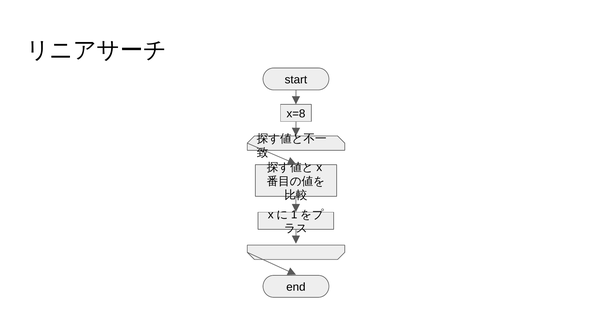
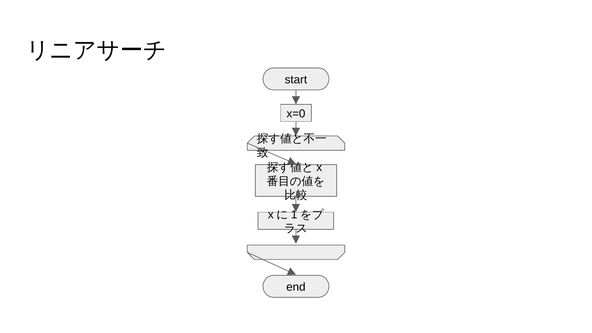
x=8: x=8 -> x=0 (296, 114)
